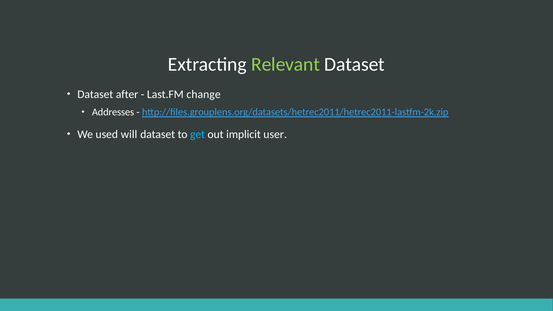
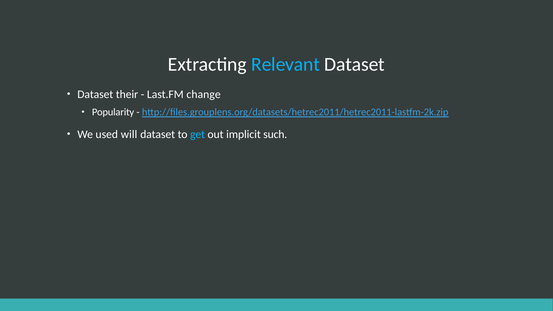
Relevant colour: light green -> light blue (286, 64)
after: after -> their (127, 94)
Addresses: Addresses -> Popularity (113, 112)
user: user -> such (275, 134)
